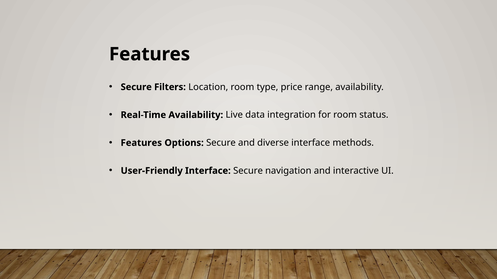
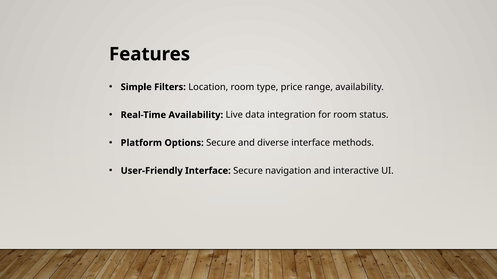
Secure: Secure -> Simple (136, 87)
Features: Features -> Platform (141, 143)
